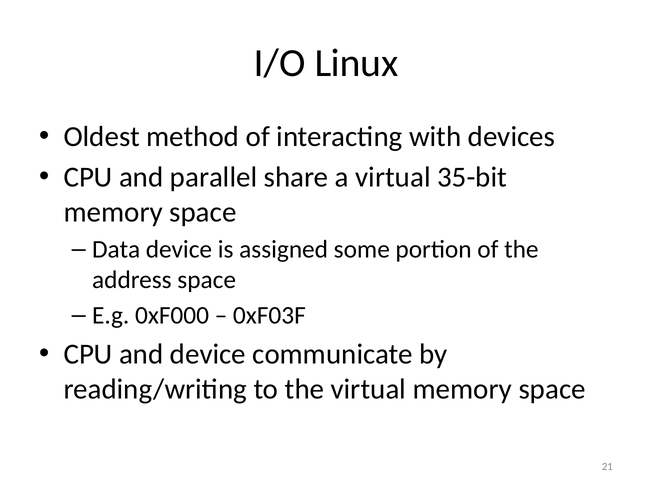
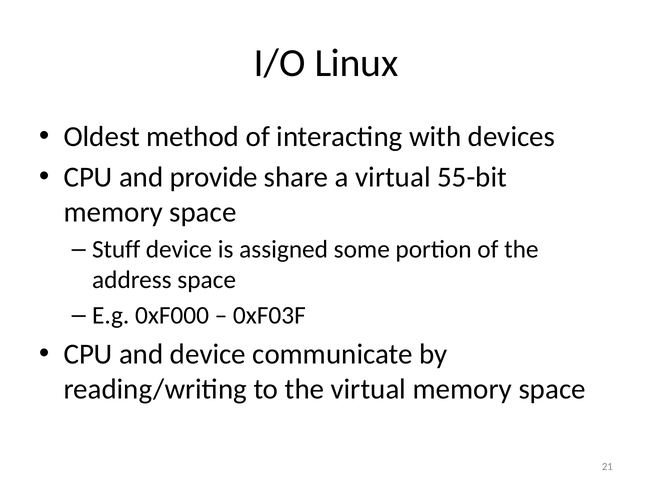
parallel: parallel -> provide (214, 177)
35-bit: 35-bit -> 55-bit (472, 177)
Data: Data -> Stuff (116, 250)
